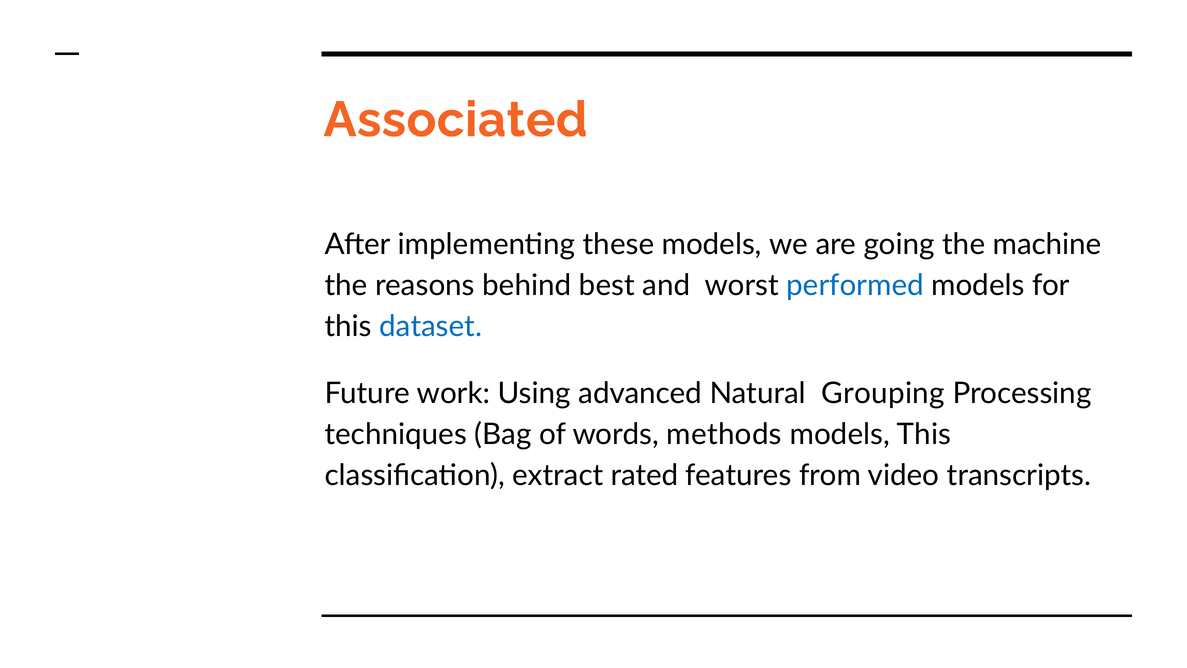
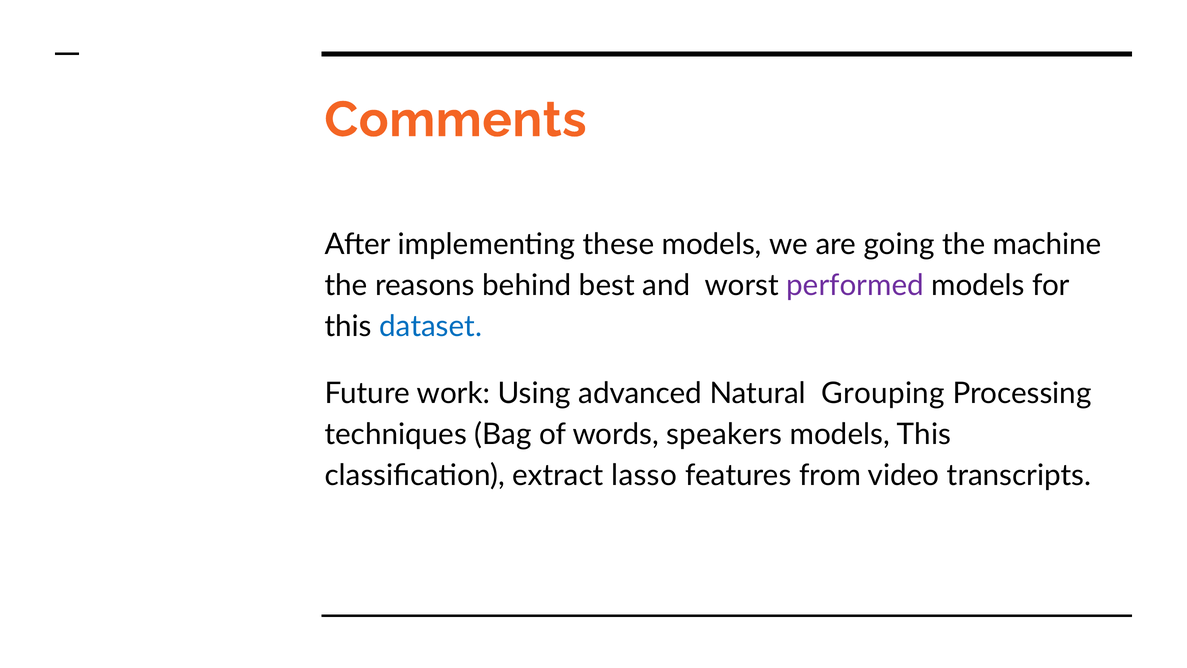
Associated: Associated -> Comments (455, 120)
performed colour: blue -> purple (855, 285)
methods: methods -> speakers (724, 434)
rated: rated -> lasso (644, 475)
